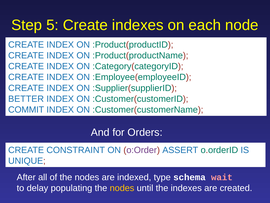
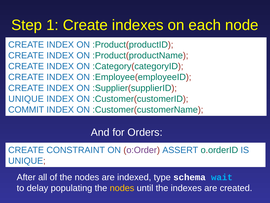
5: 5 -> 1 (52, 25)
BETTER: BETTER -> UNIQUE (26, 99)
wait colour: pink -> light blue (222, 177)
